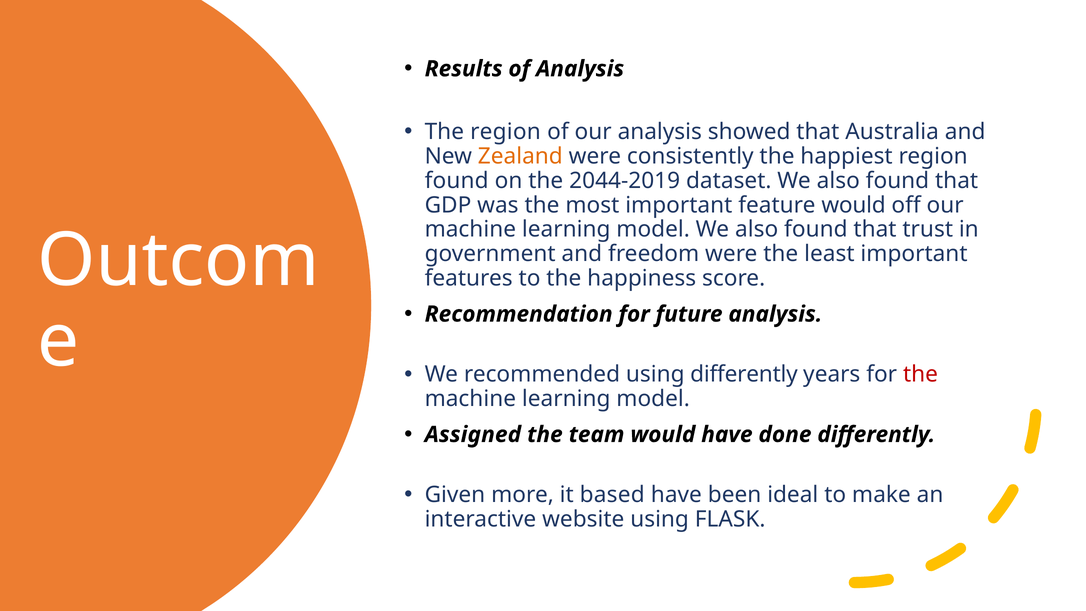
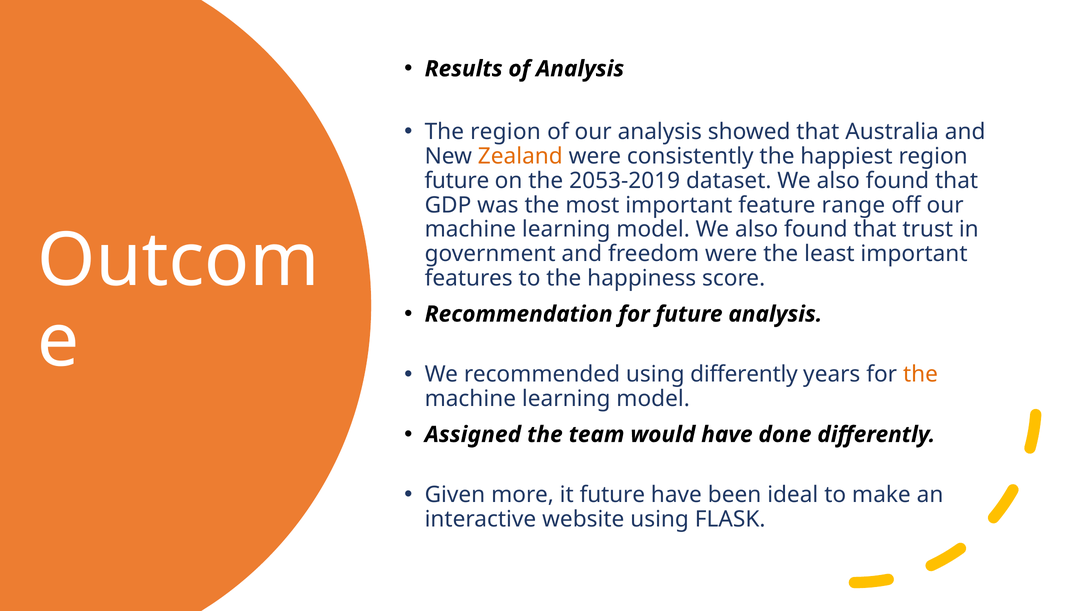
found: found -> future (457, 181)
2044-2019: 2044-2019 -> 2053-2019 (625, 181)
feature would: would -> range (853, 205)
the colour: red -> orange (921, 374)
it based: based -> future (612, 495)
